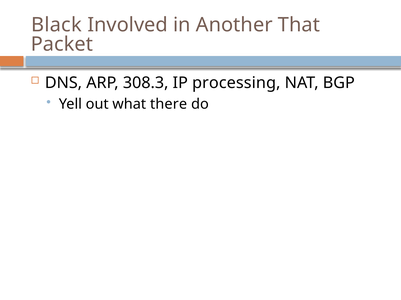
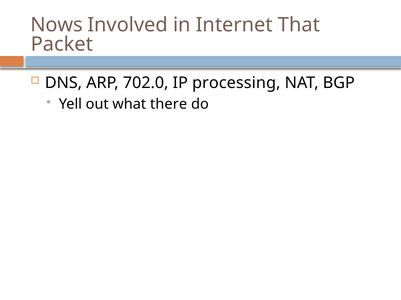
Black: Black -> Nows (57, 25)
Another: Another -> Internet (234, 25)
308.3: 308.3 -> 702.0 (146, 83)
